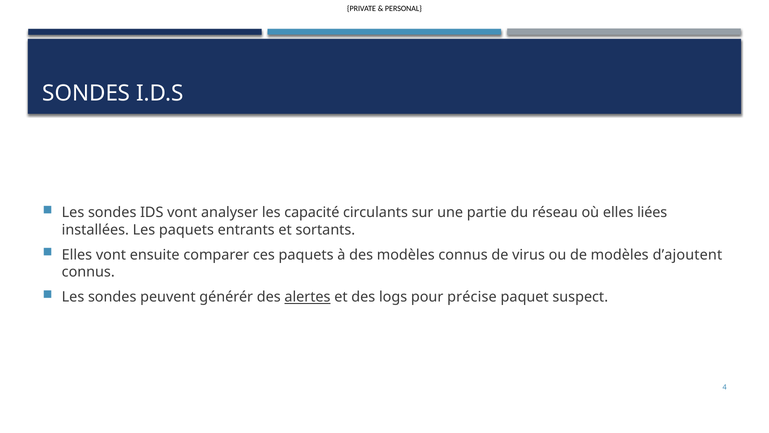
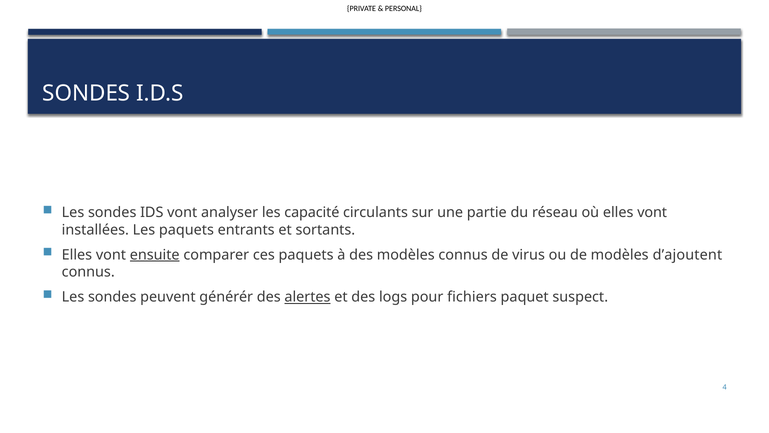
où elles liées: liées -> vont (652, 212)
ensuite underline: none -> present (155, 255)
précise: précise -> fichiers (472, 297)
